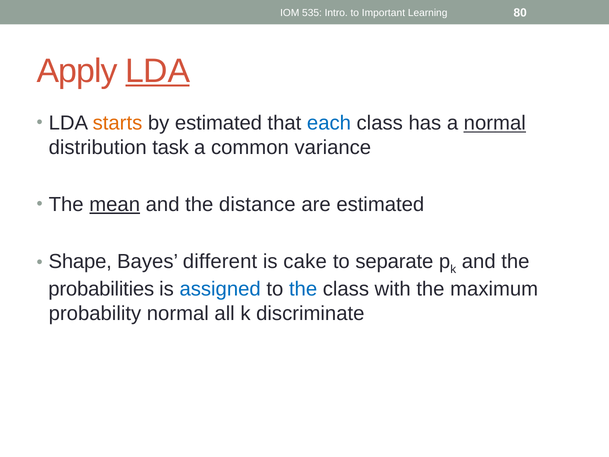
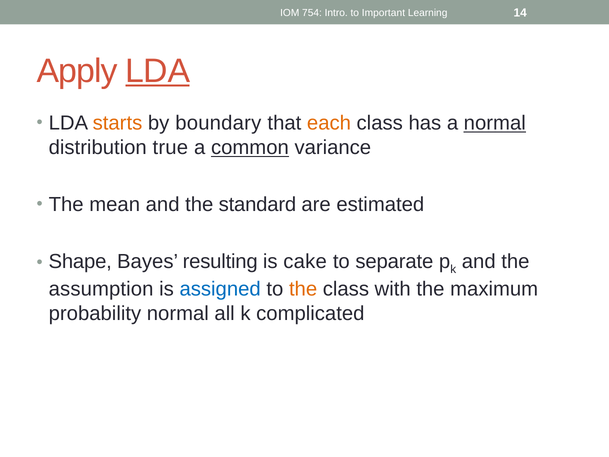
535: 535 -> 754 (312, 13)
80: 80 -> 14 (520, 13)
by estimated: estimated -> boundary (218, 123)
each colour: blue -> orange (329, 123)
task: task -> true (170, 148)
common underline: none -> present (250, 148)
mean underline: present -> none (115, 204)
distance: distance -> standard (257, 204)
different: different -> resulting (220, 261)
probabilities: probabilities -> assumption (101, 289)
the colour: blue -> orange (303, 289)
discriminate: discriminate -> complicated (310, 313)
